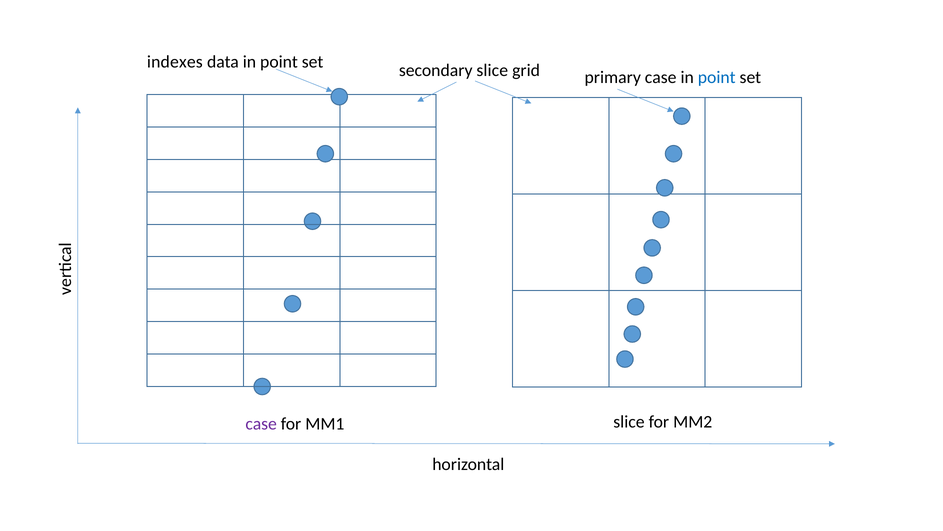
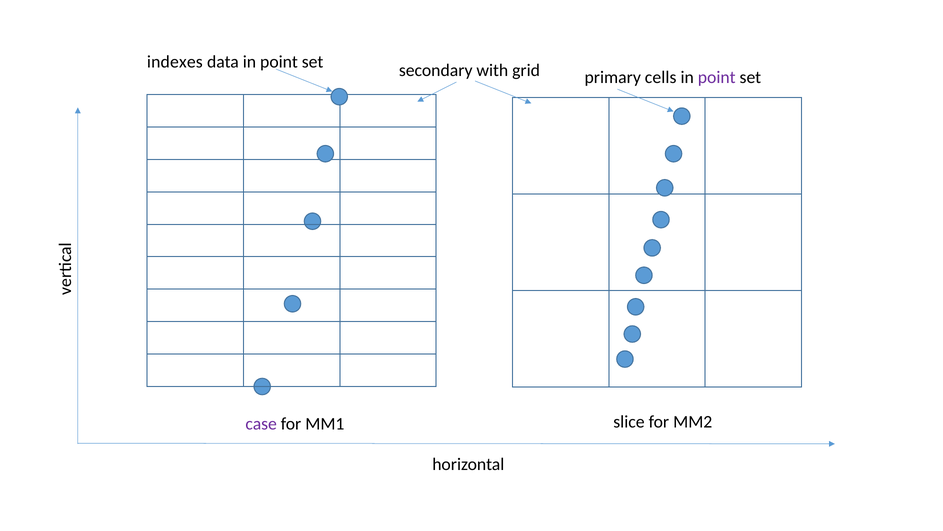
secondary slice: slice -> with (492, 70)
primary case: case -> cells (661, 78)
point colour: blue -> purple (717, 78)
